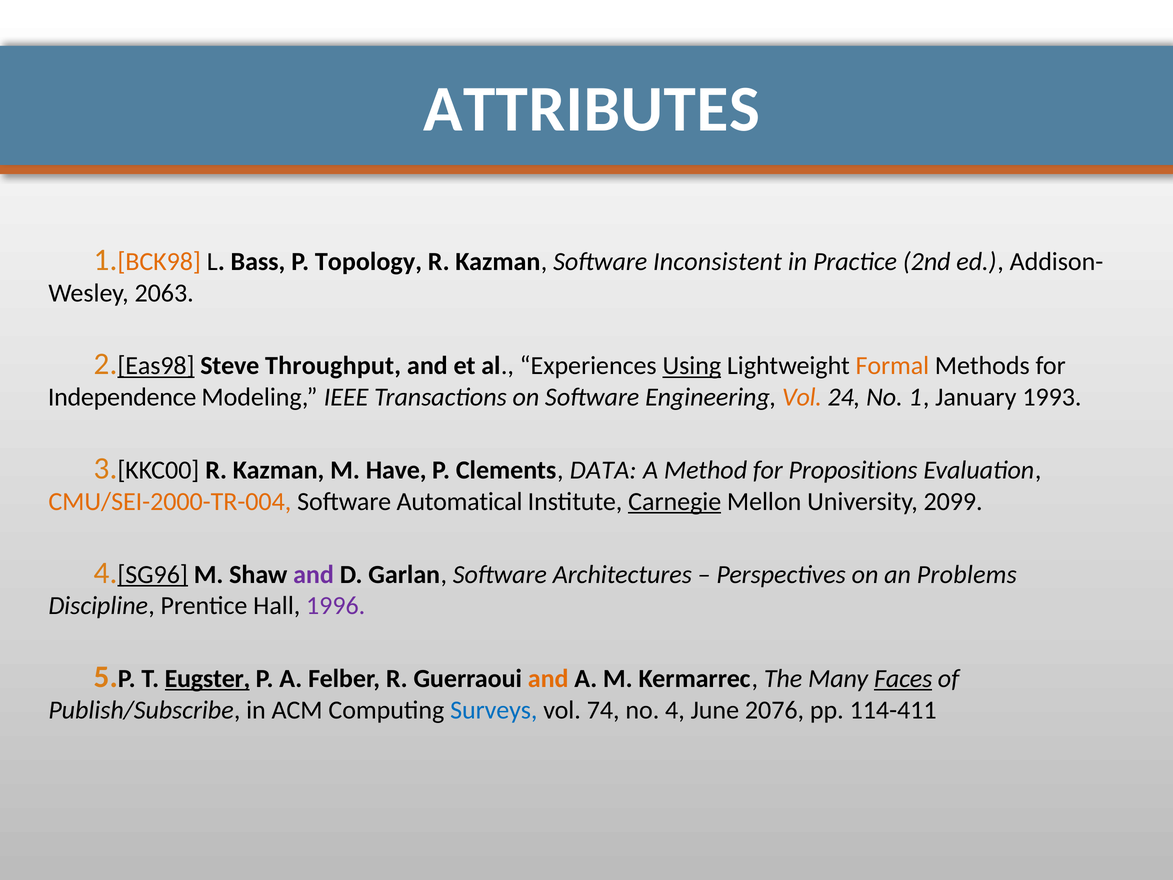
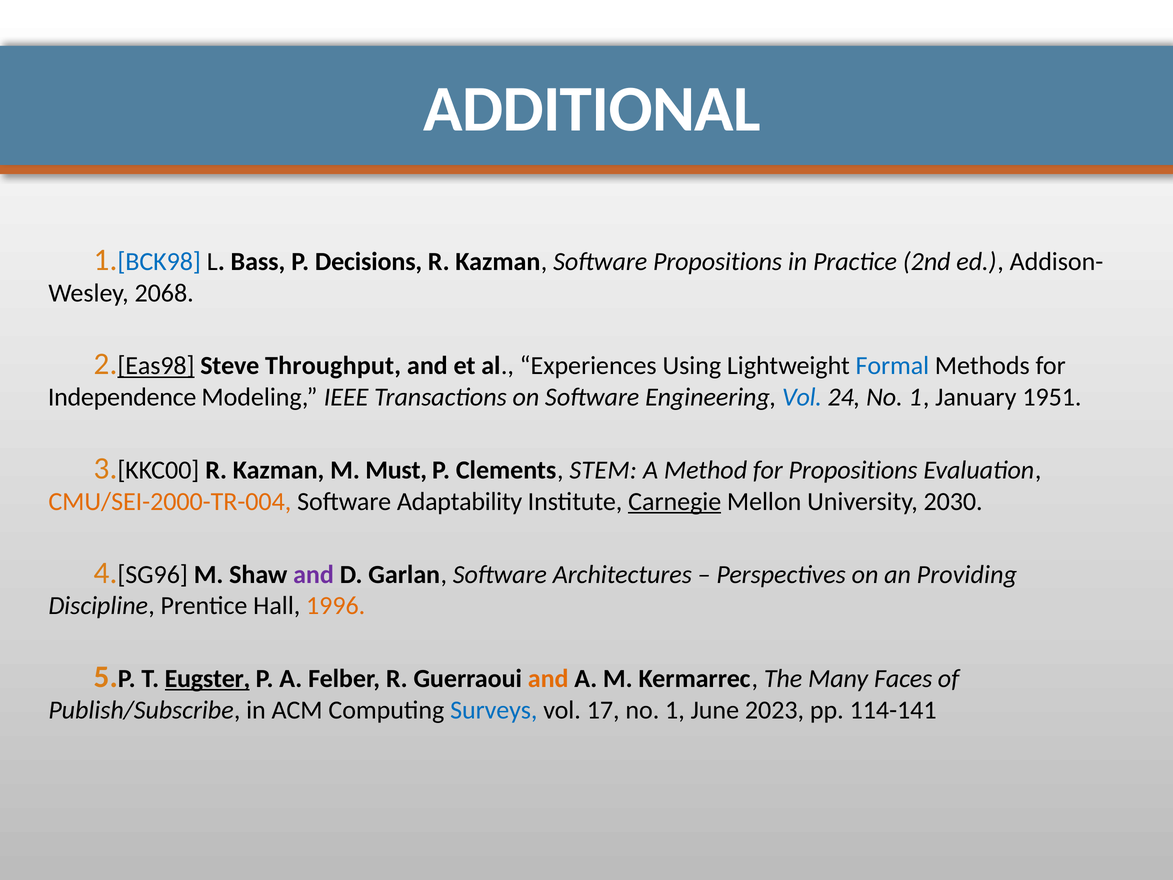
ATTRIBUTES: ATTRIBUTES -> ADDITIONAL (592, 109)
BCK98 colour: orange -> blue (159, 262)
Topology: Topology -> Decisions (369, 262)
Software Inconsistent: Inconsistent -> Propositions (718, 262)
2063: 2063 -> 2068 (164, 293)
Using underline: present -> none (692, 366)
Formal colour: orange -> blue (892, 366)
Vol colour: orange -> blue (802, 397)
1993: 1993 -> 1951 (1052, 397)
Have: Have -> Must (396, 470)
DATA: DATA -> STEM (603, 470)
Automatical: Automatical -> Adaptability (460, 501)
2099: 2099 -> 2030 (953, 501)
SG96 underline: present -> none (153, 574)
Problems: Problems -> Providing (967, 574)
1996 colour: purple -> orange (336, 606)
Faces underline: present -> none (903, 678)
74: 74 -> 17 (603, 710)
4: 4 -> 1 (675, 710)
2076: 2076 -> 2023 (774, 710)
114-411: 114-411 -> 114-141 (893, 710)
